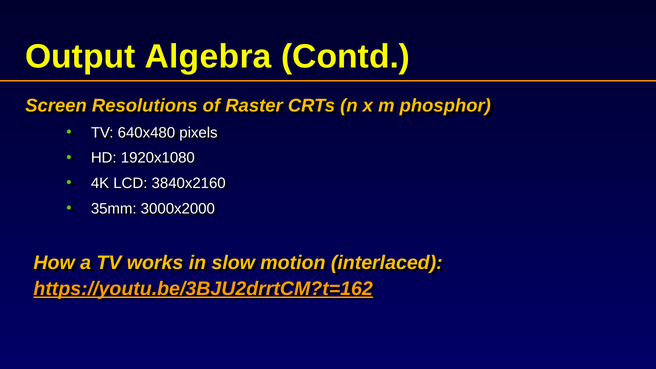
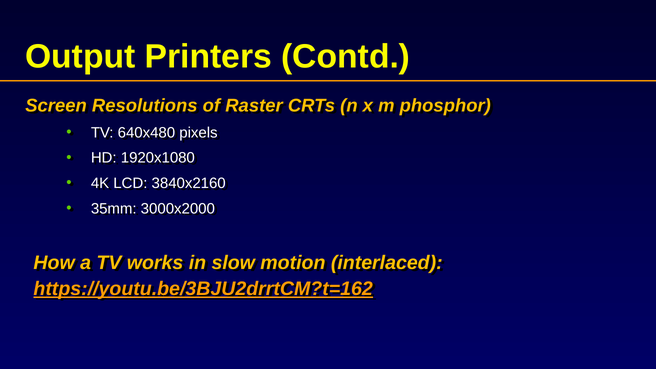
Algebra: Algebra -> Printers (208, 57)
